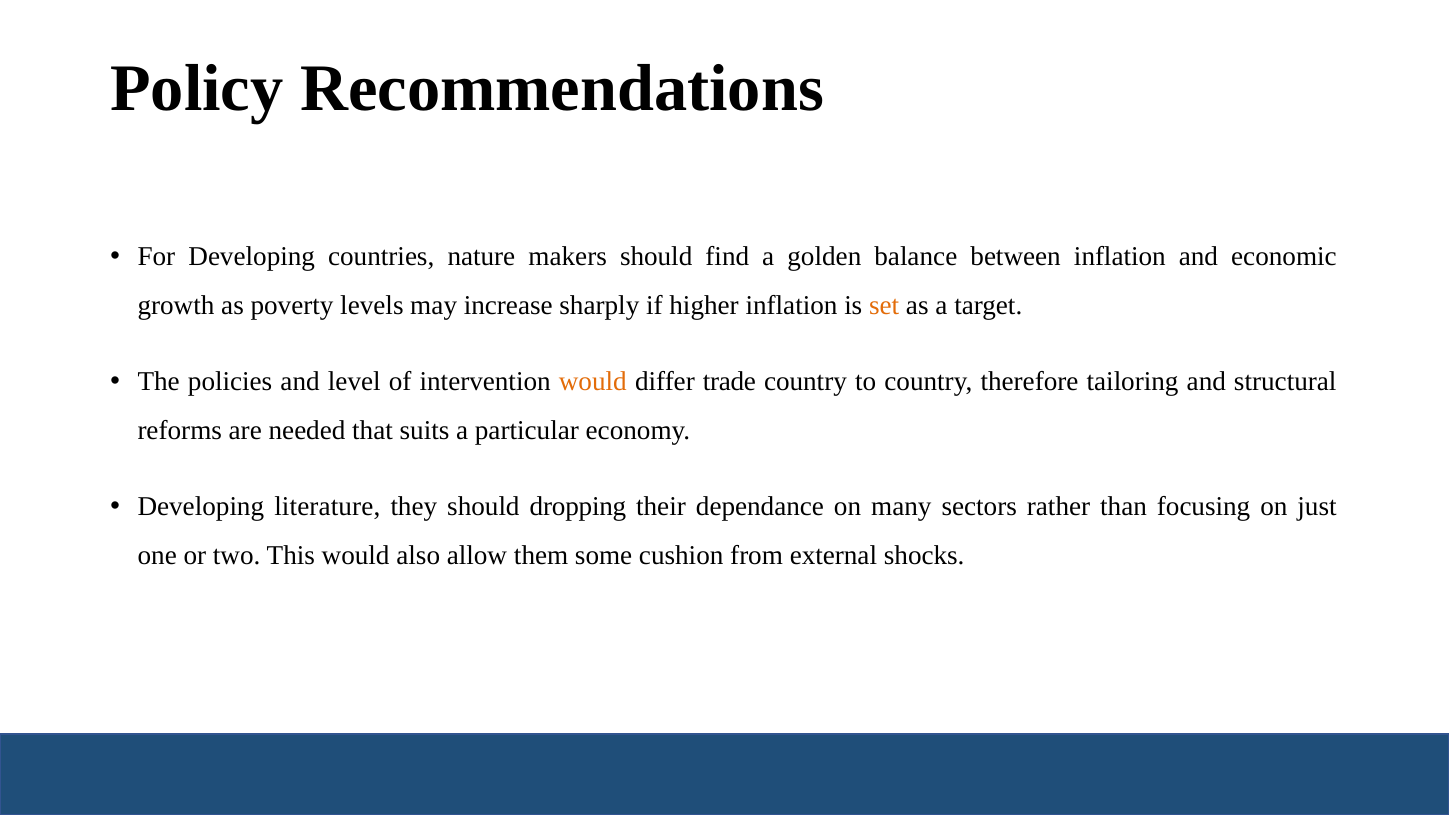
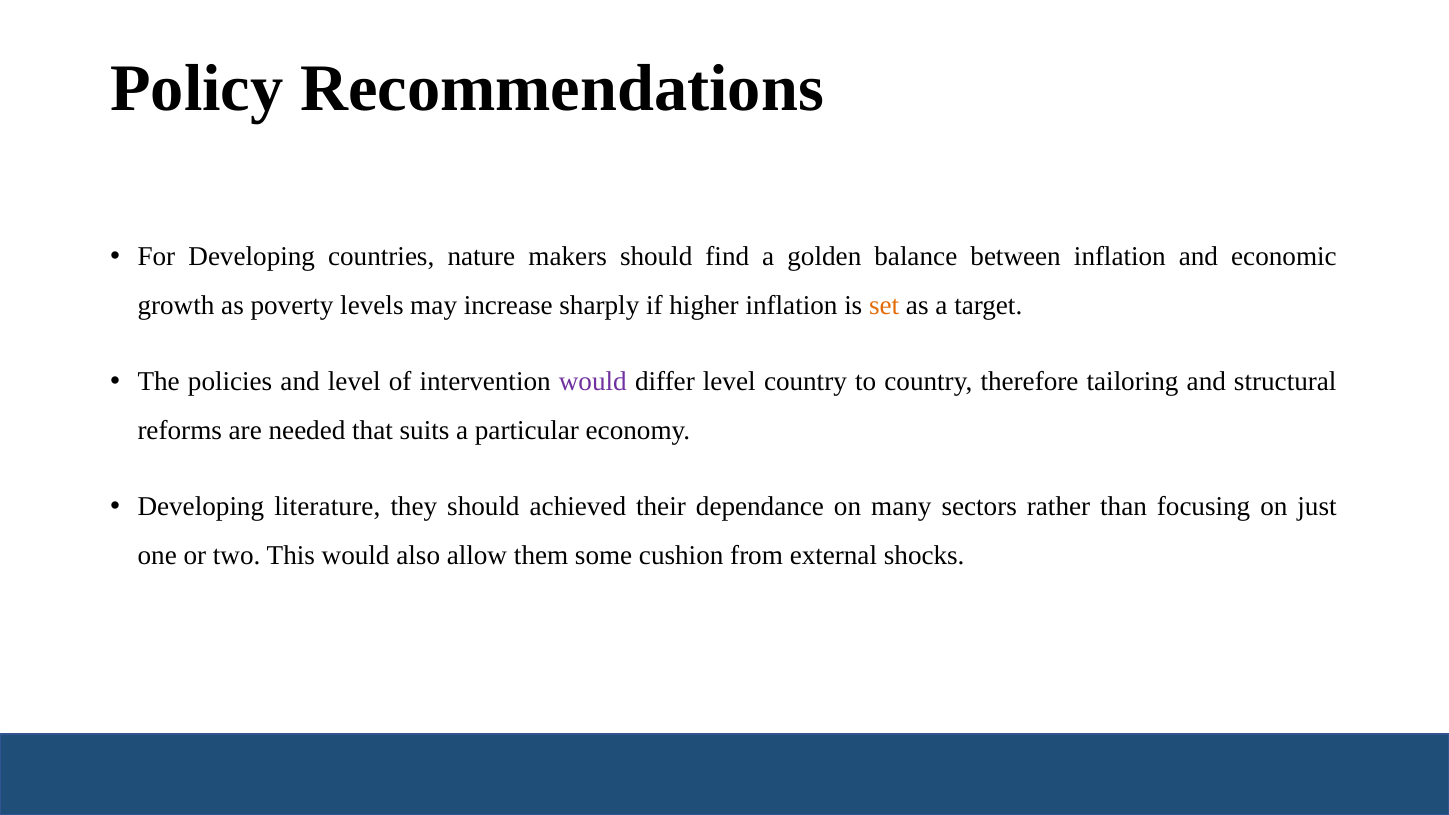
would colour: orange -> purple (593, 382)
differ trade: trade -> level (729, 382)
dropping: dropping -> achieved (578, 507)
